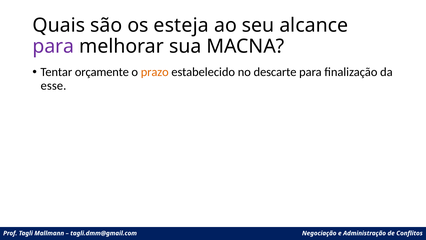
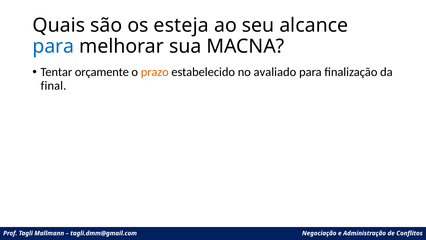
para colour: purple -> blue (53, 46)
descarte: descarte -> avaliado (275, 72)
esse: esse -> final (53, 85)
